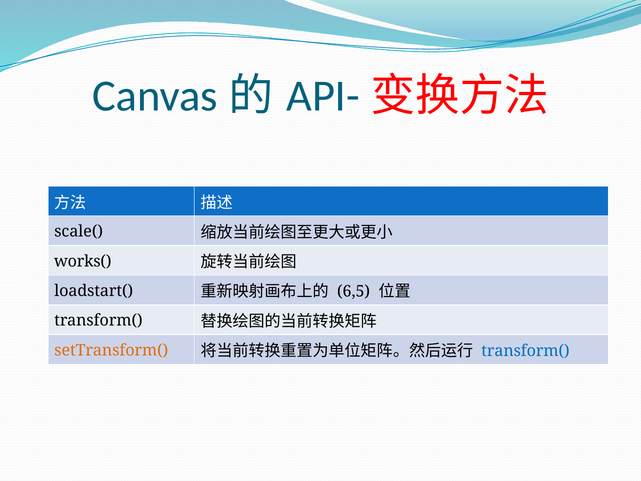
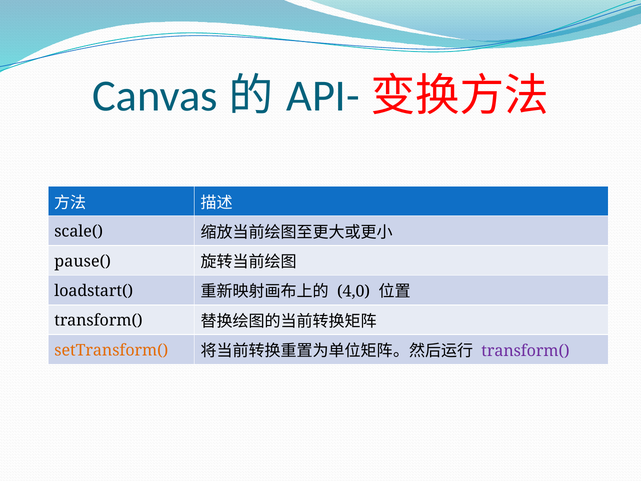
works(: works( -> pause( (83, 261)
6,5: 6,5 -> 4,0 (354, 292)
transform( colour: blue -> purple (525, 351)
